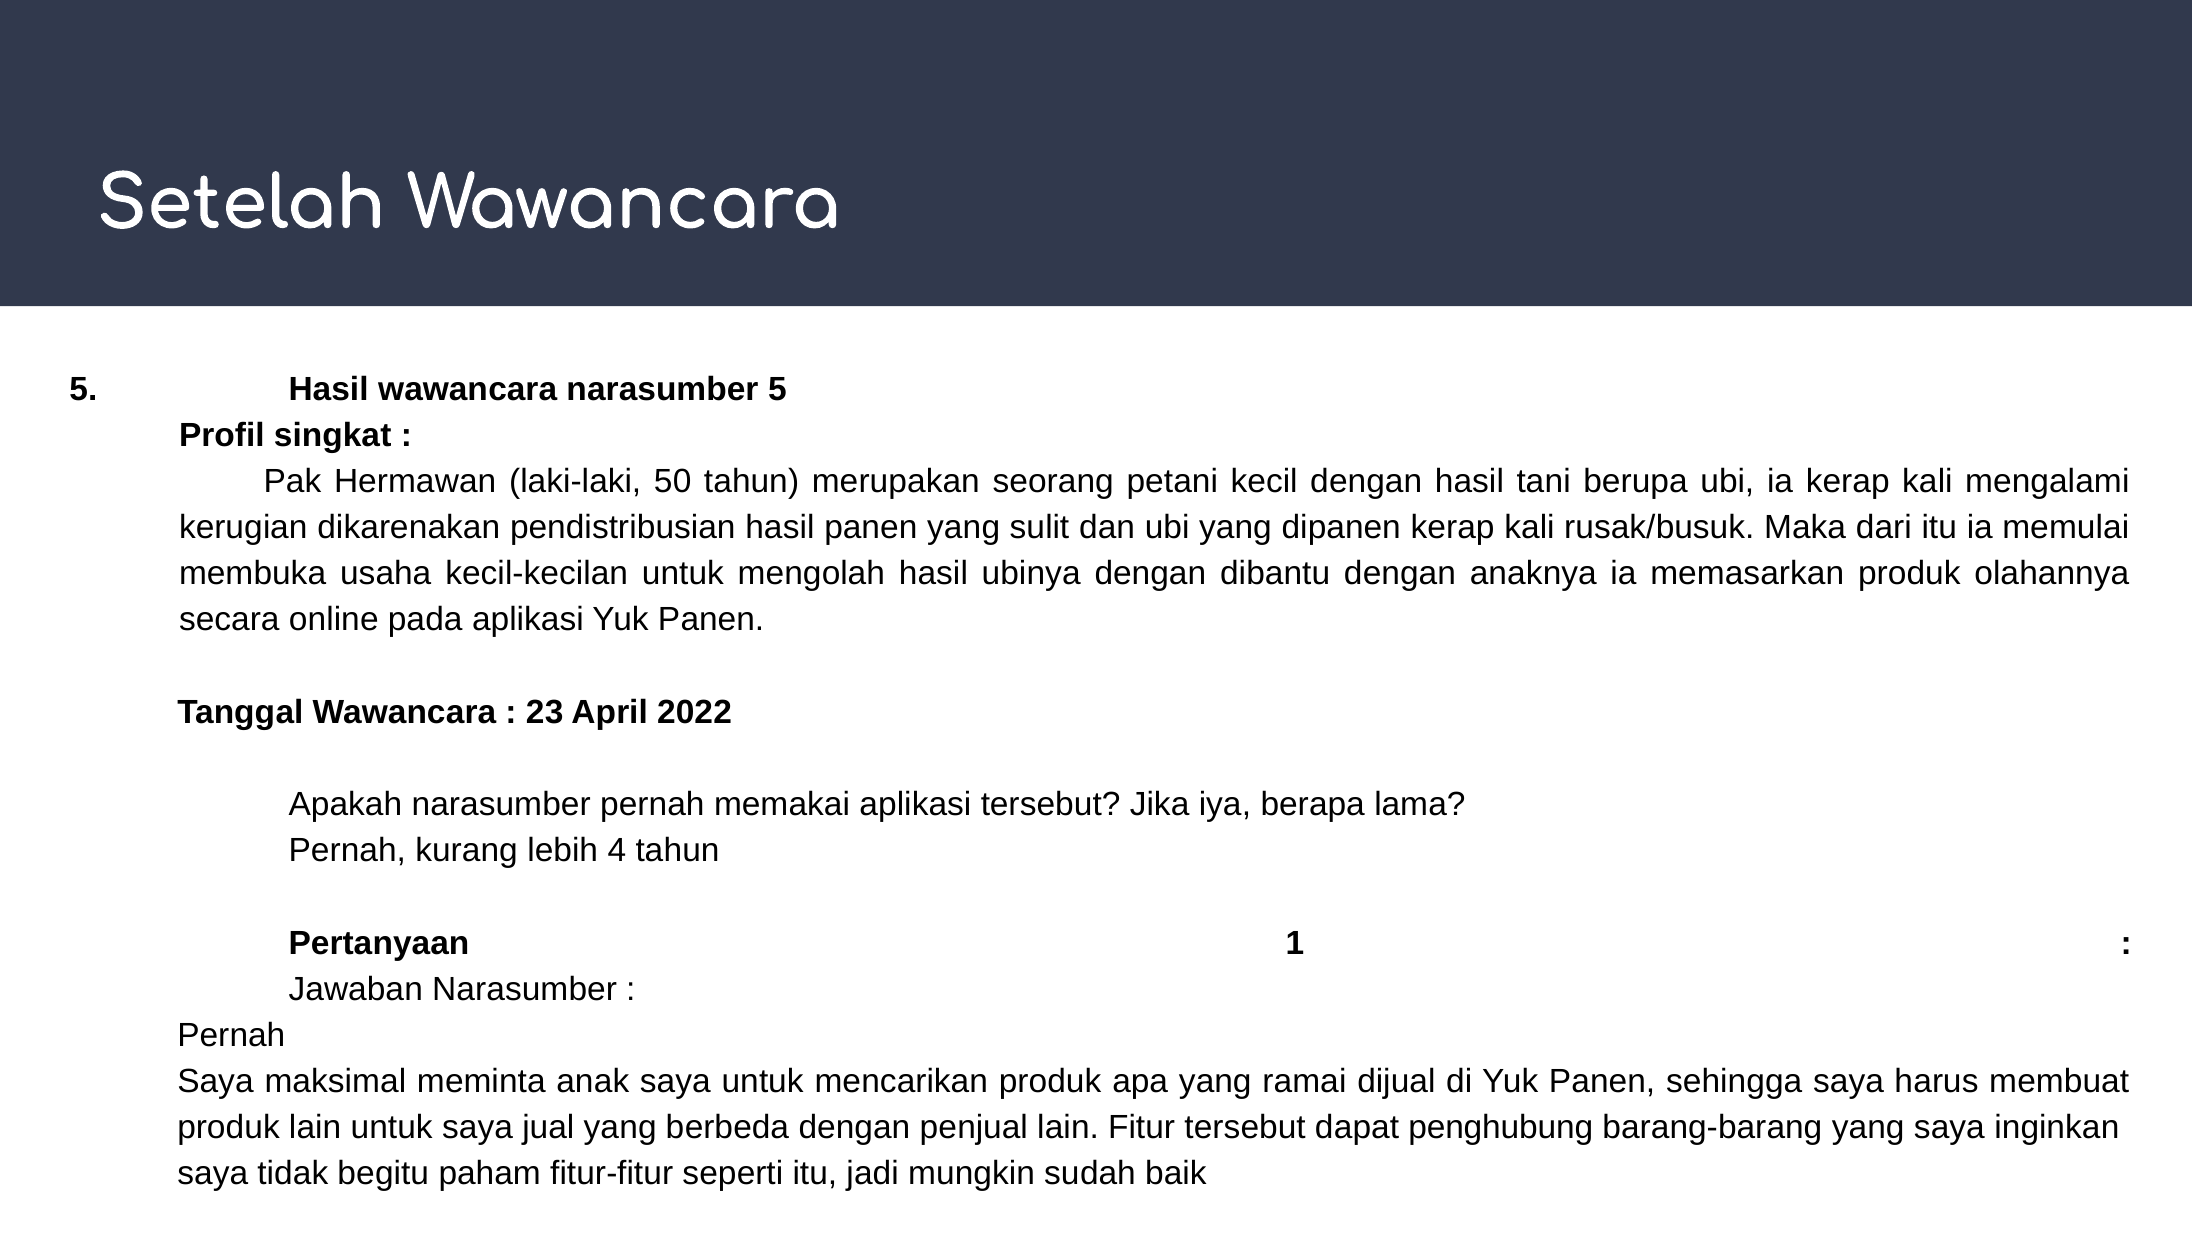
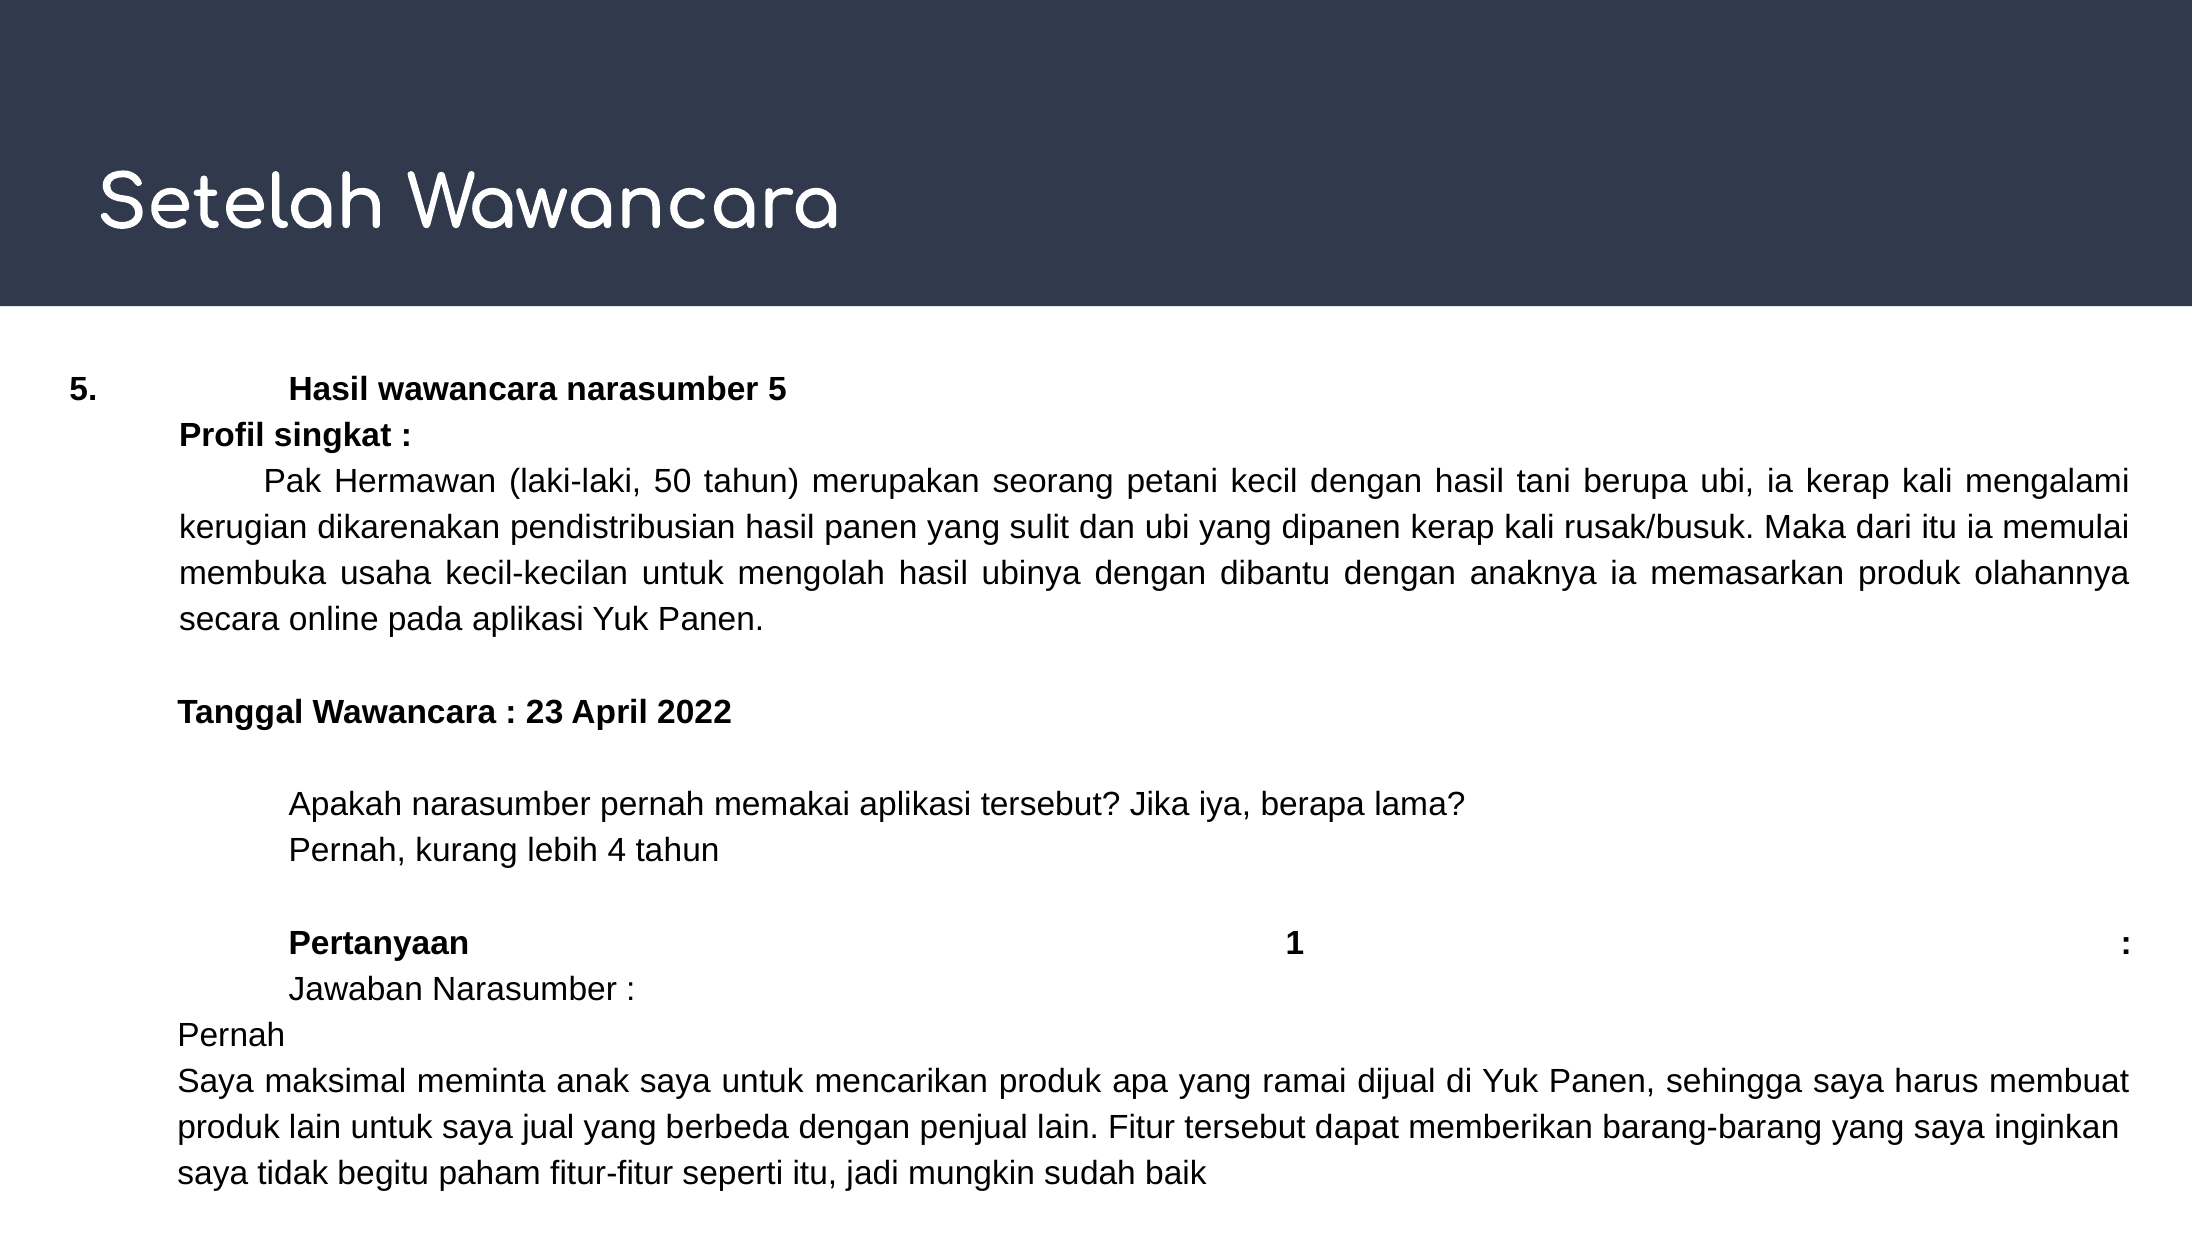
penghubung: penghubung -> memberikan (1501, 1128)
